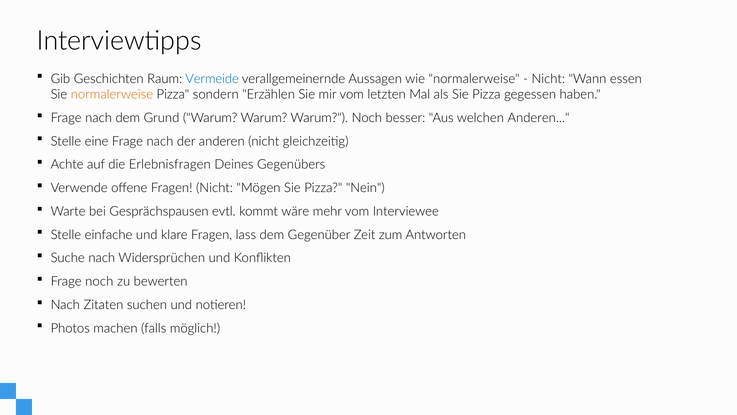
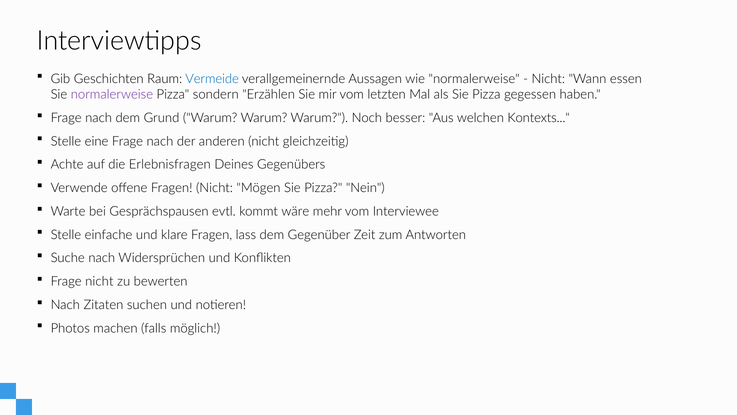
normalerweise colour: orange -> purple (112, 94)
welchen Anderen: Anderen -> Kontexts (539, 118)
Frage noch: noch -> nicht (99, 281)
